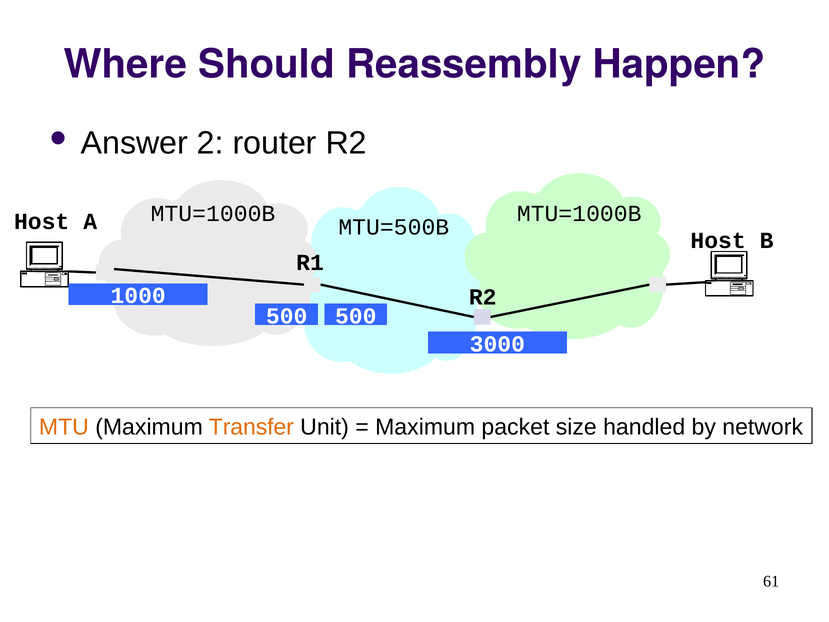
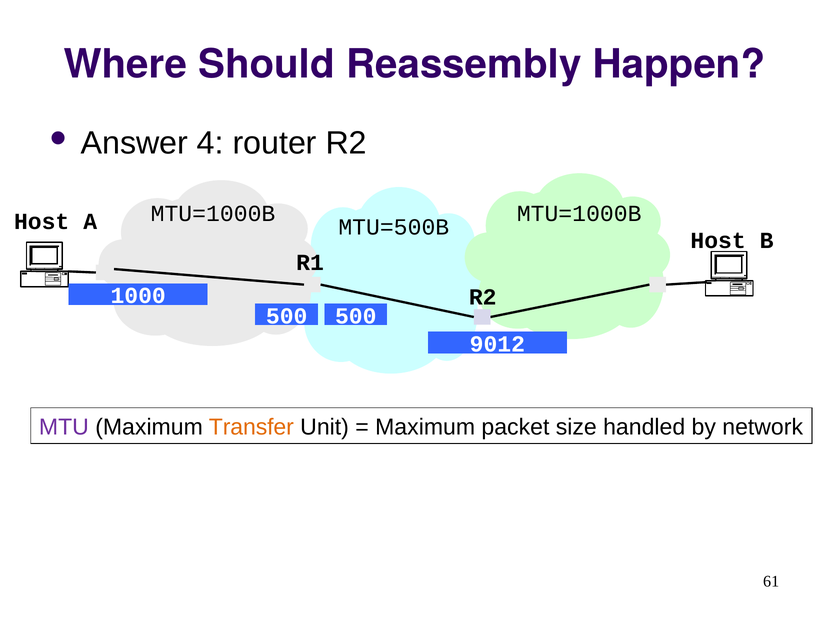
2: 2 -> 4 (210, 143)
3000: 3000 -> 9012 (497, 344)
MTU colour: orange -> purple (64, 427)
